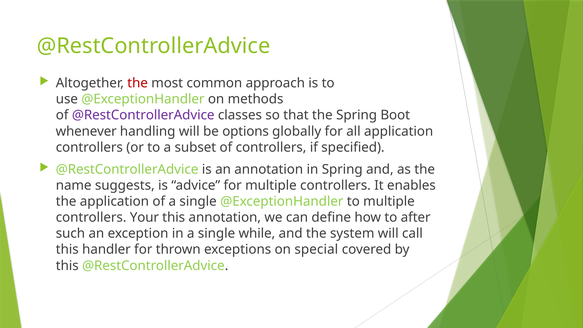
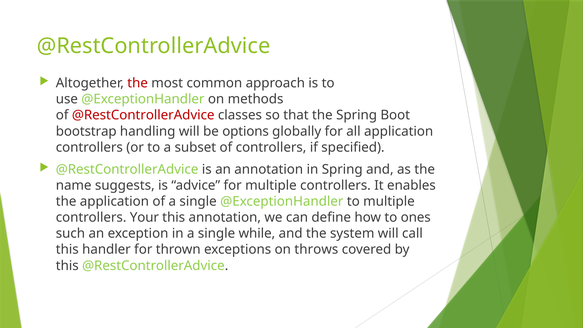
@RestControllerAdvice colour: purple -> red (143, 115)
whenever: whenever -> bootstrap (86, 131)
after: after -> ones (416, 217)
special: special -> throws (316, 250)
